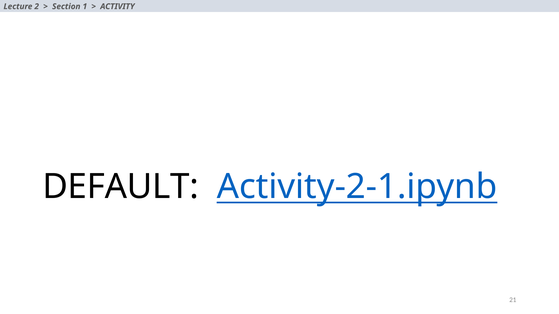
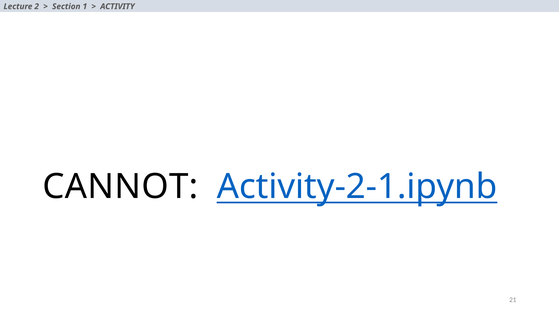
DEFAULT: DEFAULT -> CANNOT (120, 187)
